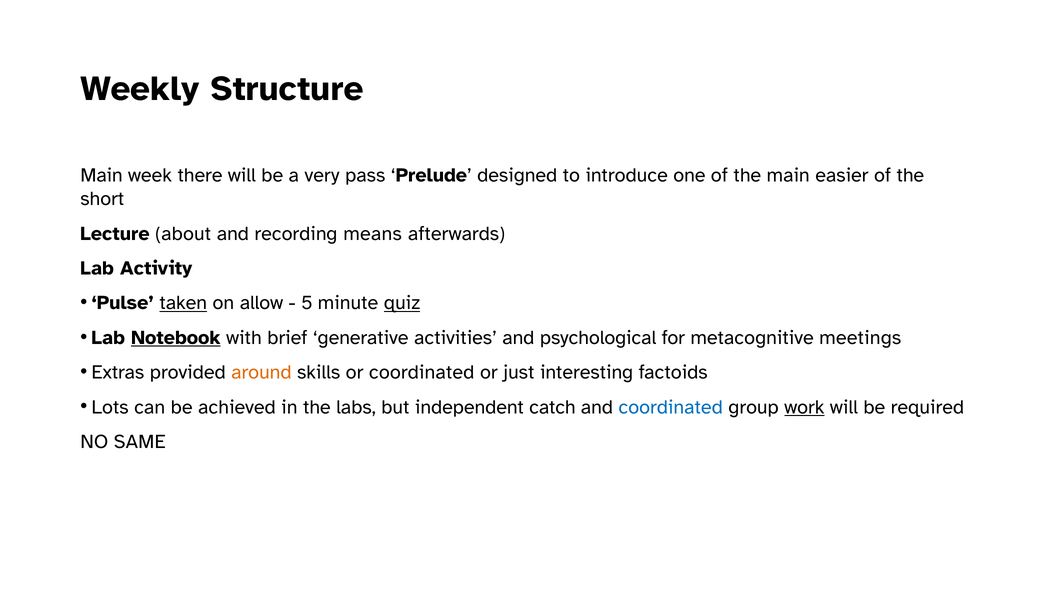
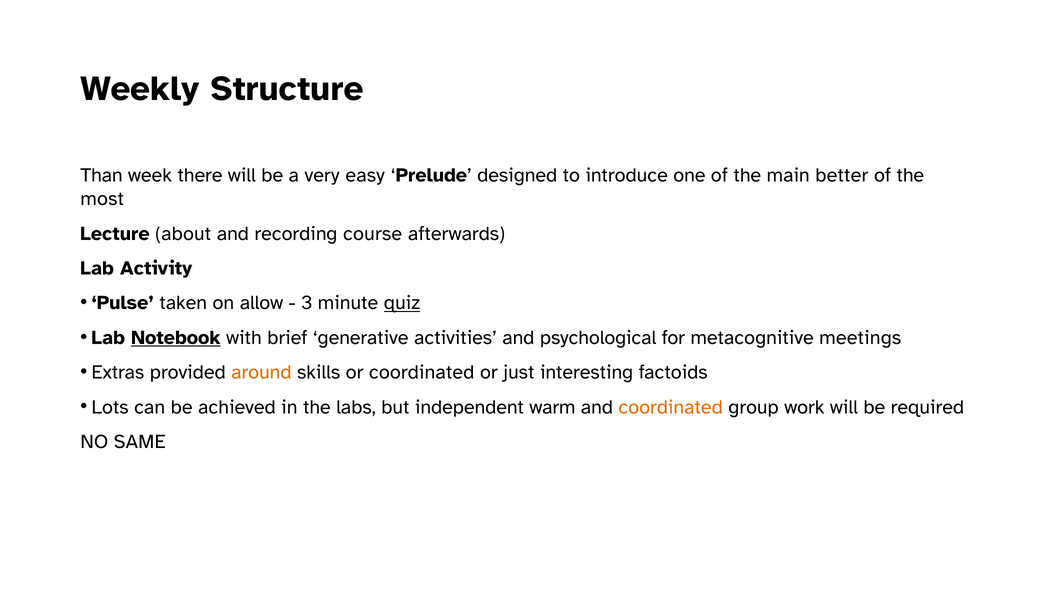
Main: Main -> Than (102, 175)
pass: pass -> easy (365, 175)
easier: easier -> better (842, 175)
short: short -> most (102, 199)
means: means -> course (373, 233)
taken underline: present -> none (183, 303)
5: 5 -> 3 (307, 303)
catch: catch -> warm (553, 407)
coordinated colour: blue -> orange (671, 407)
work underline: present -> none (804, 407)
